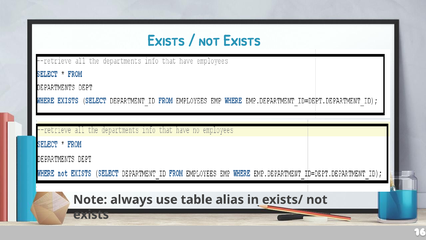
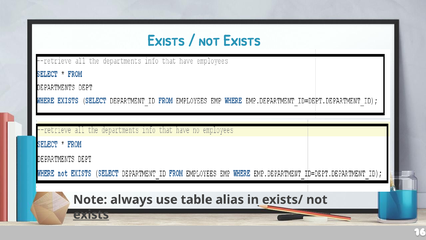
exists underline: none -> present (91, 214)
